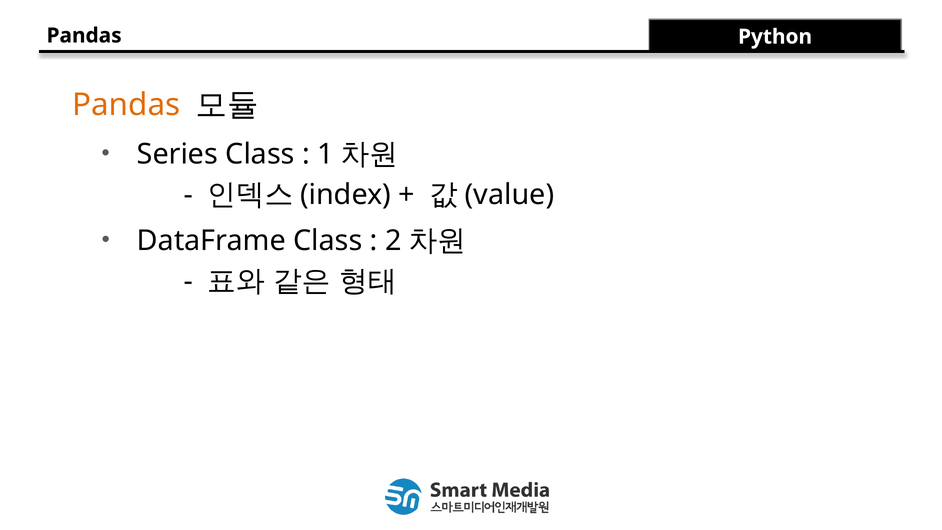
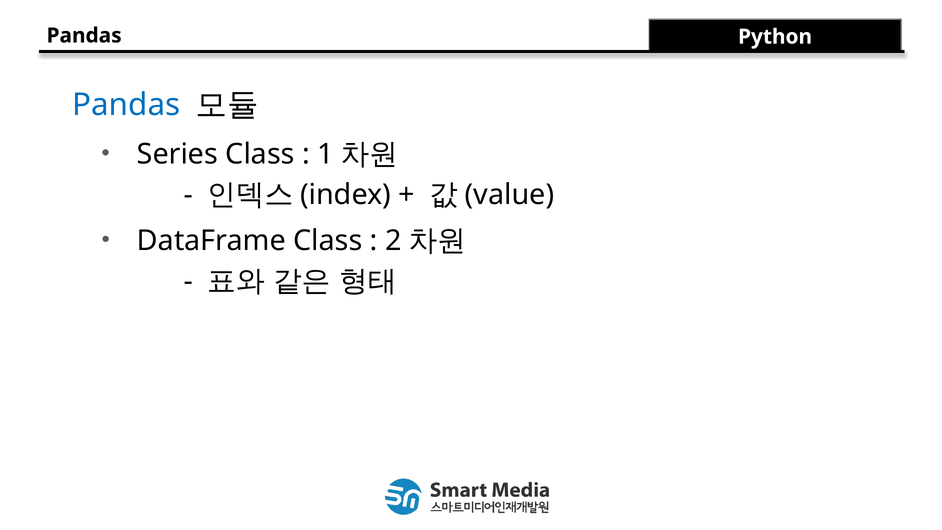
Pandas colour: orange -> blue (126, 105)
